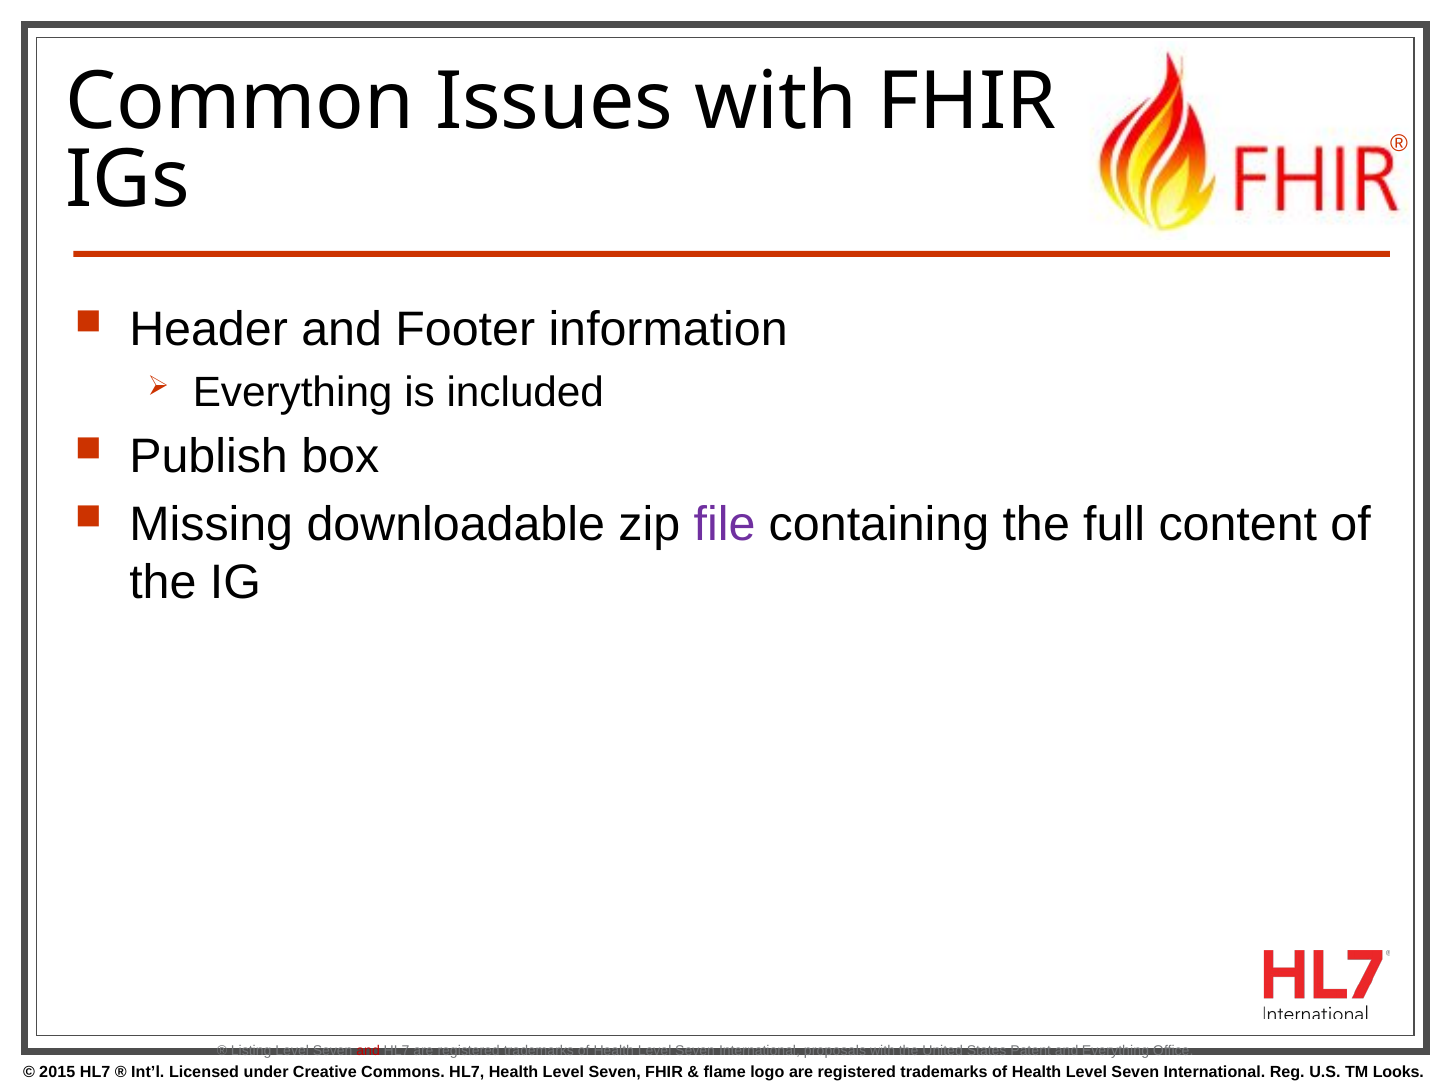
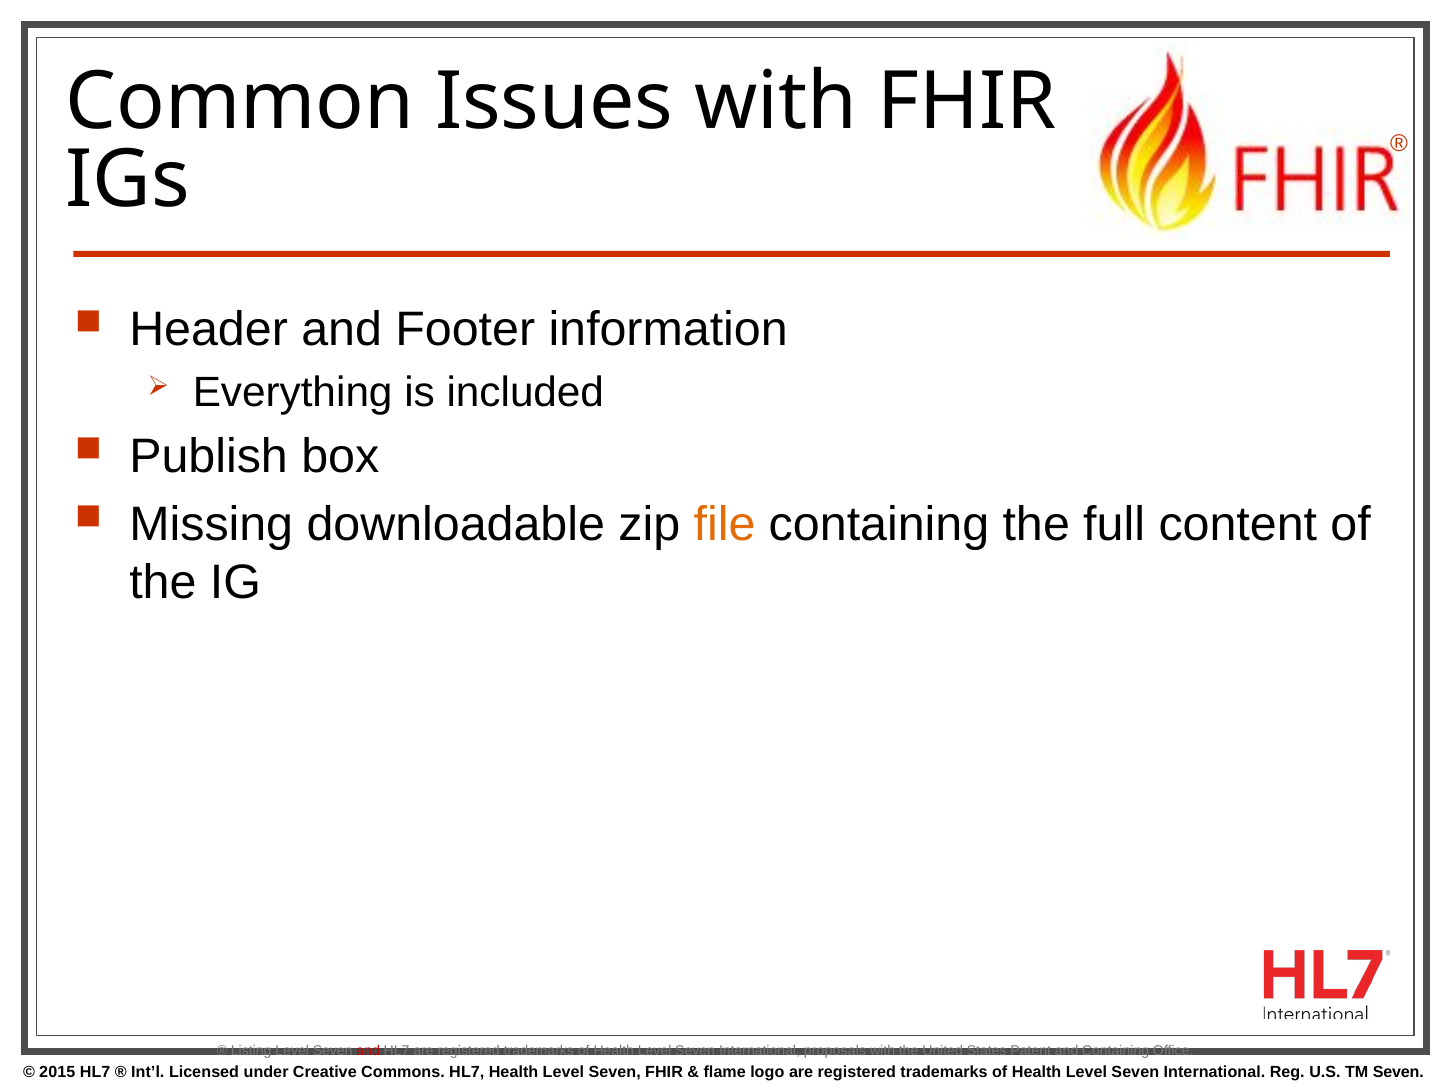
file colour: purple -> orange (725, 525)
and Everything: Everything -> Containing (1116, 1051)
Looks: Looks -> Seven (1398, 1072)
